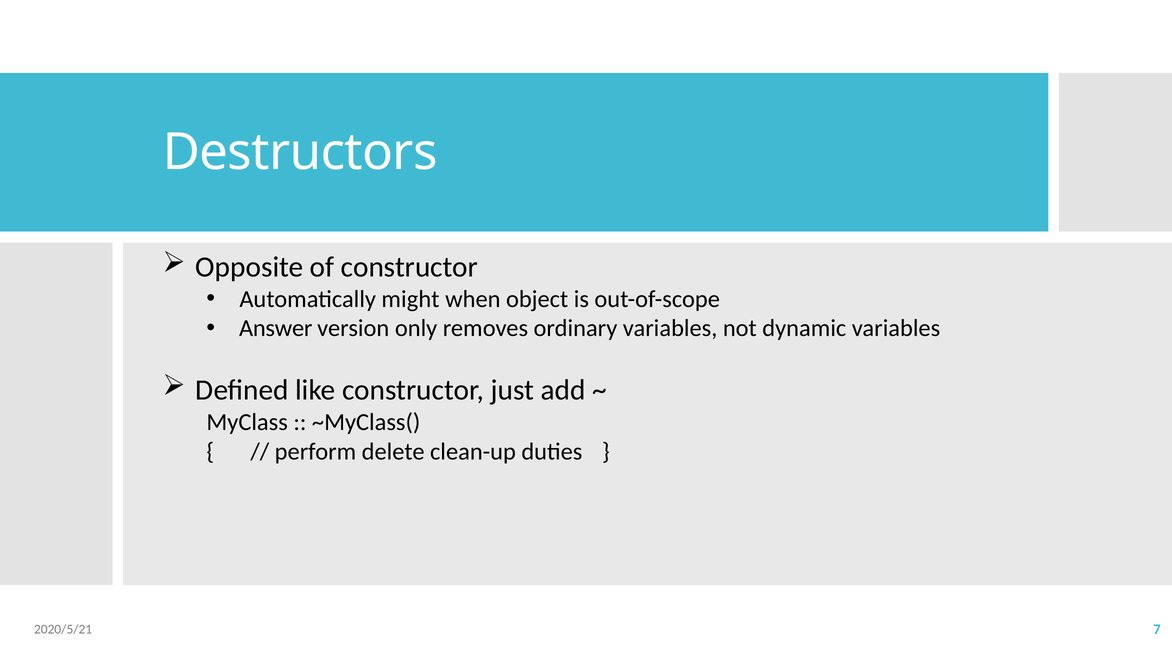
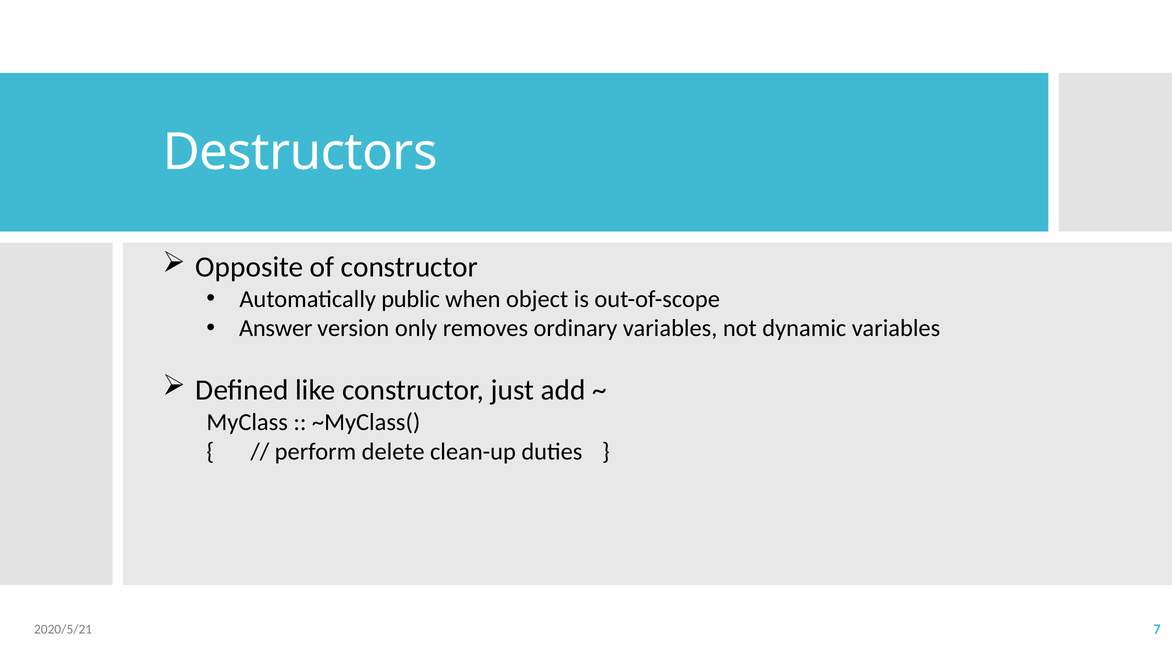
might: might -> public (411, 299)
